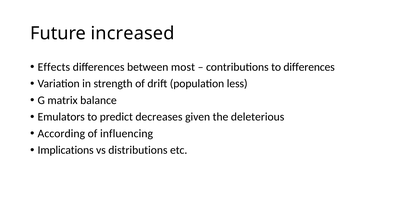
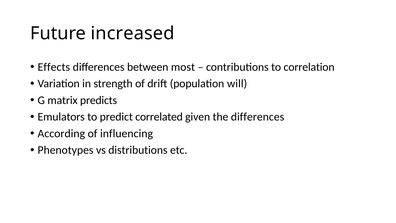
to differences: differences -> correlation (309, 67)
less: less -> will (237, 84)
balance: balance -> predicts (99, 100)
decreases: decreases -> correlated (159, 117)
the deleterious: deleterious -> differences (258, 117)
Implications: Implications -> Phenotypes (66, 150)
